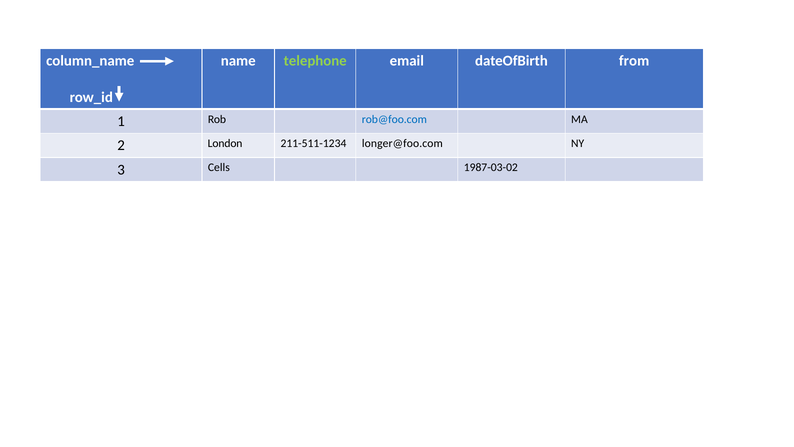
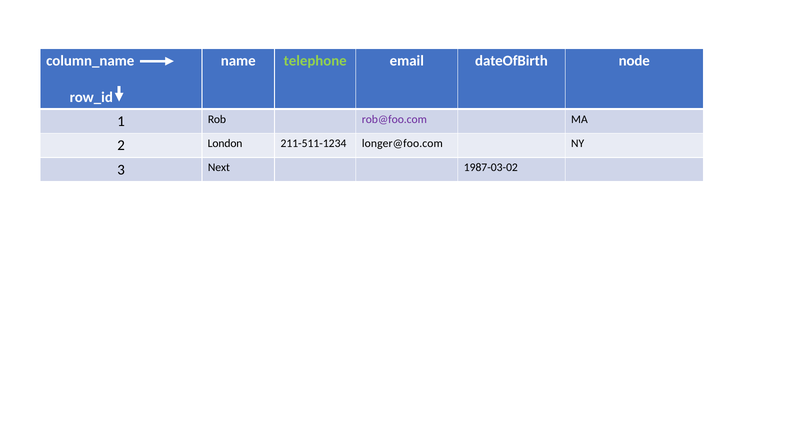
from: from -> node (634, 61)
rob@foo.com colour: blue -> purple (394, 119)
Cells: Cells -> Next (219, 167)
